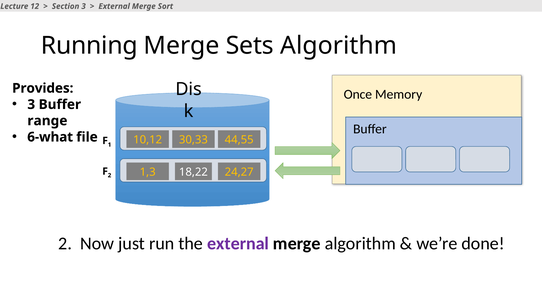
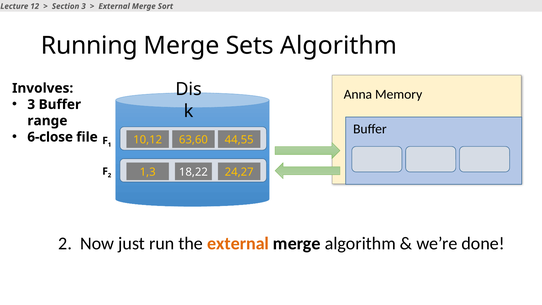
Provides: Provides -> Involves (43, 88)
Once: Once -> Anna (358, 94)
6-what: 6-what -> 6-close (50, 137)
30,33: 30,33 -> 63,60 (193, 140)
external colour: purple -> orange (238, 244)
